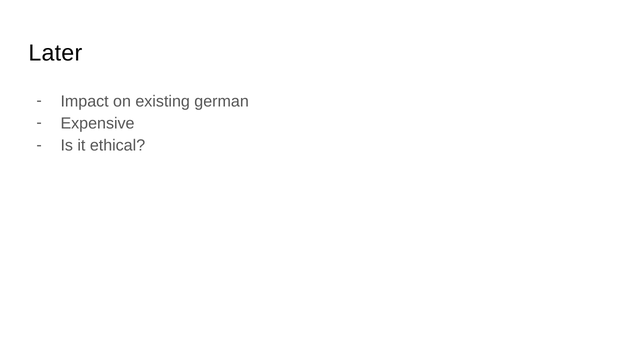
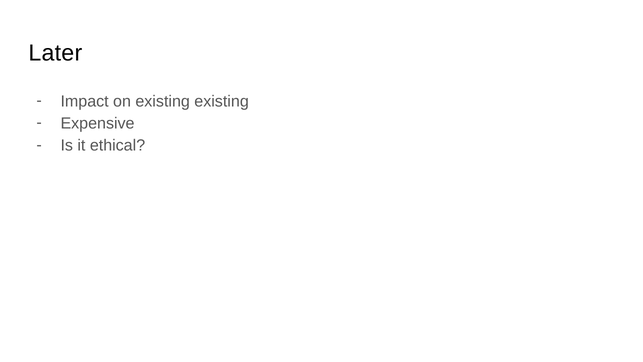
existing german: german -> existing (222, 101)
